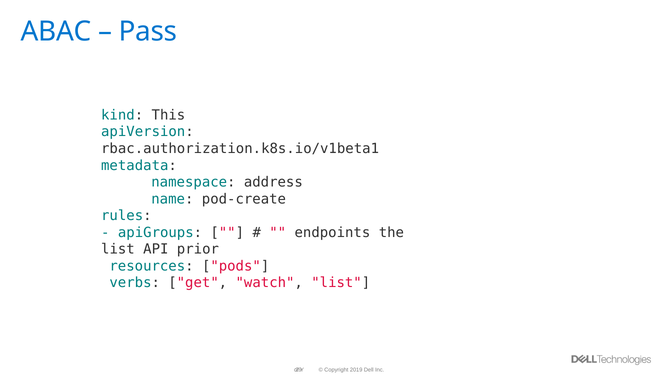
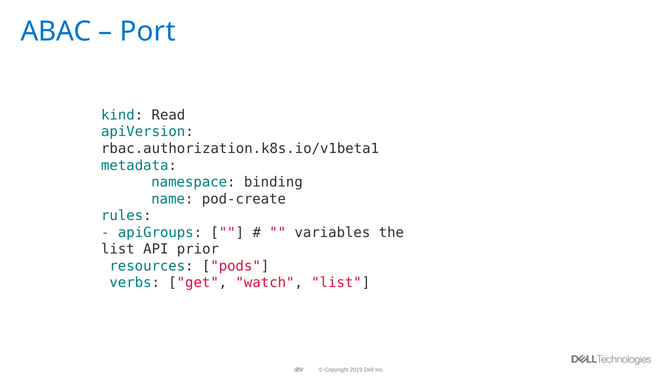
Pass: Pass -> Port (148, 32)
This: This -> Read (168, 115)
address: address -> binding (273, 182)
endpoints: endpoints -> variables (332, 232)
